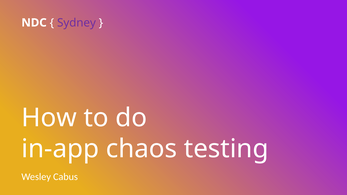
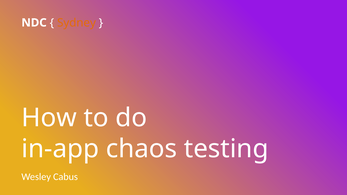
Sydney colour: purple -> orange (76, 23)
